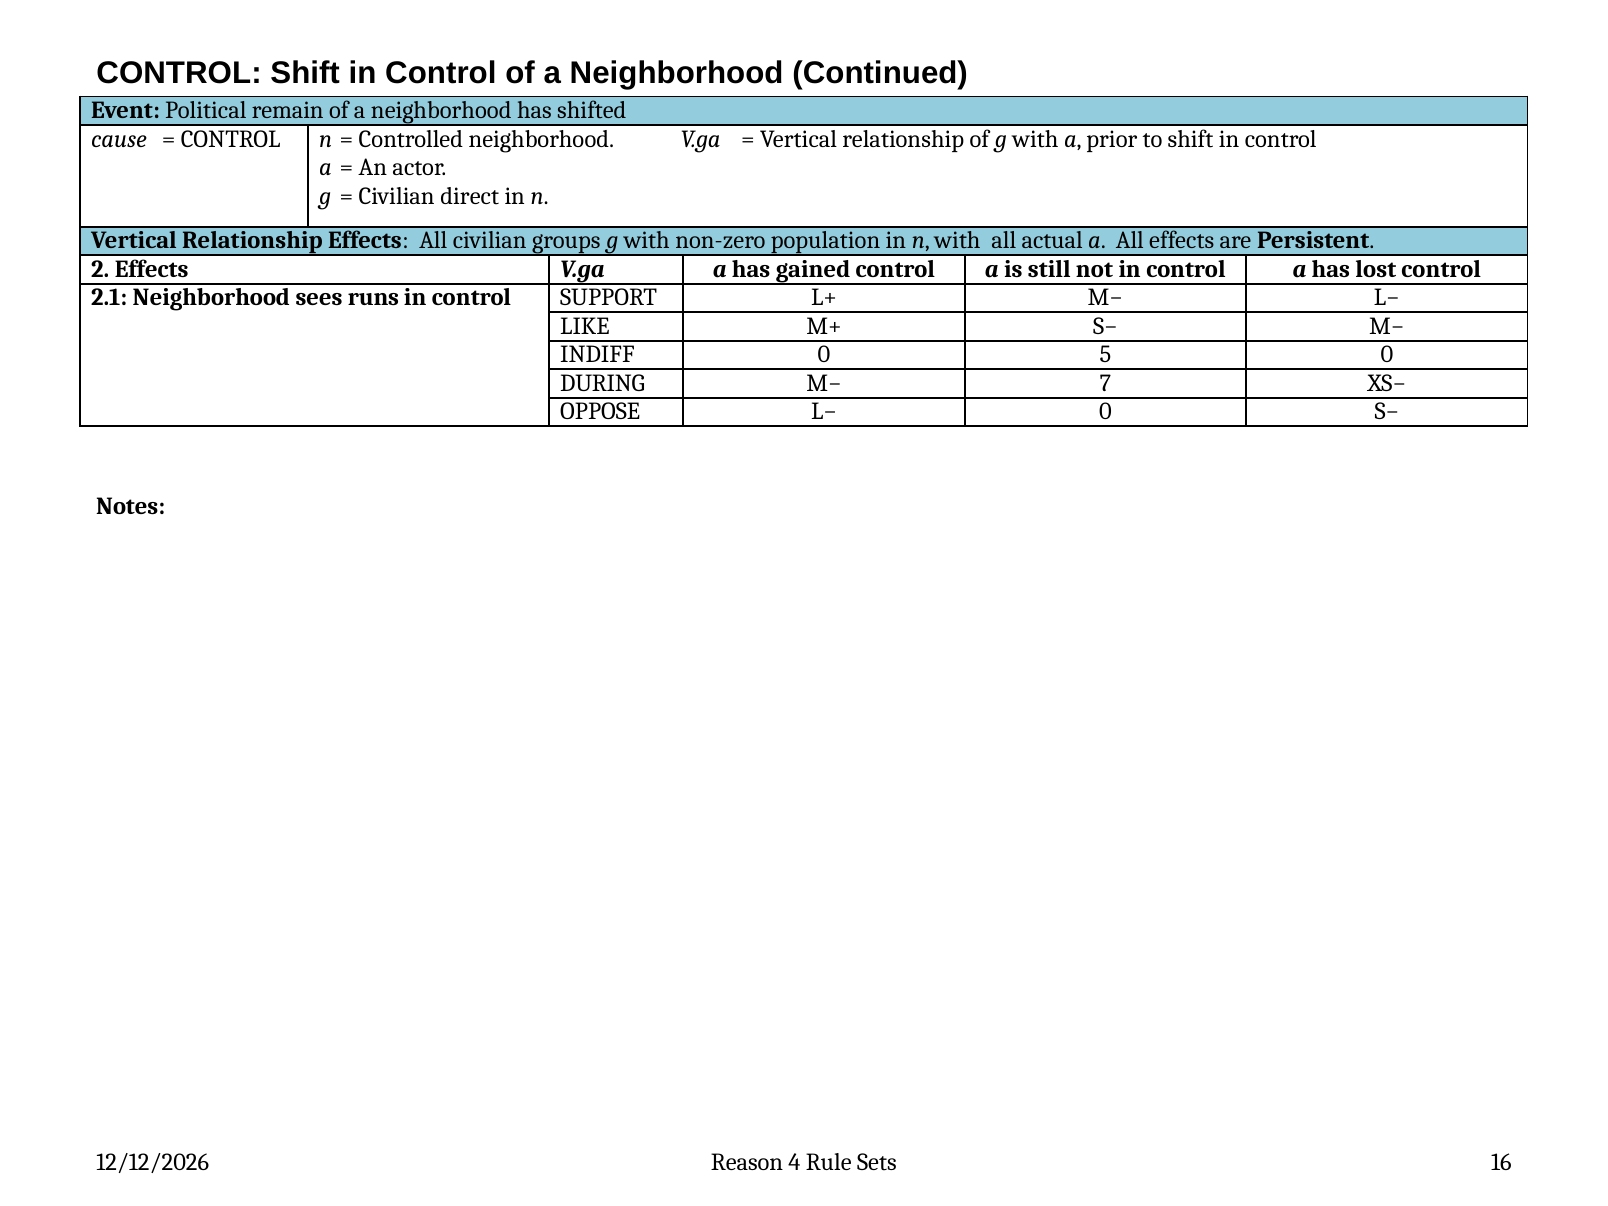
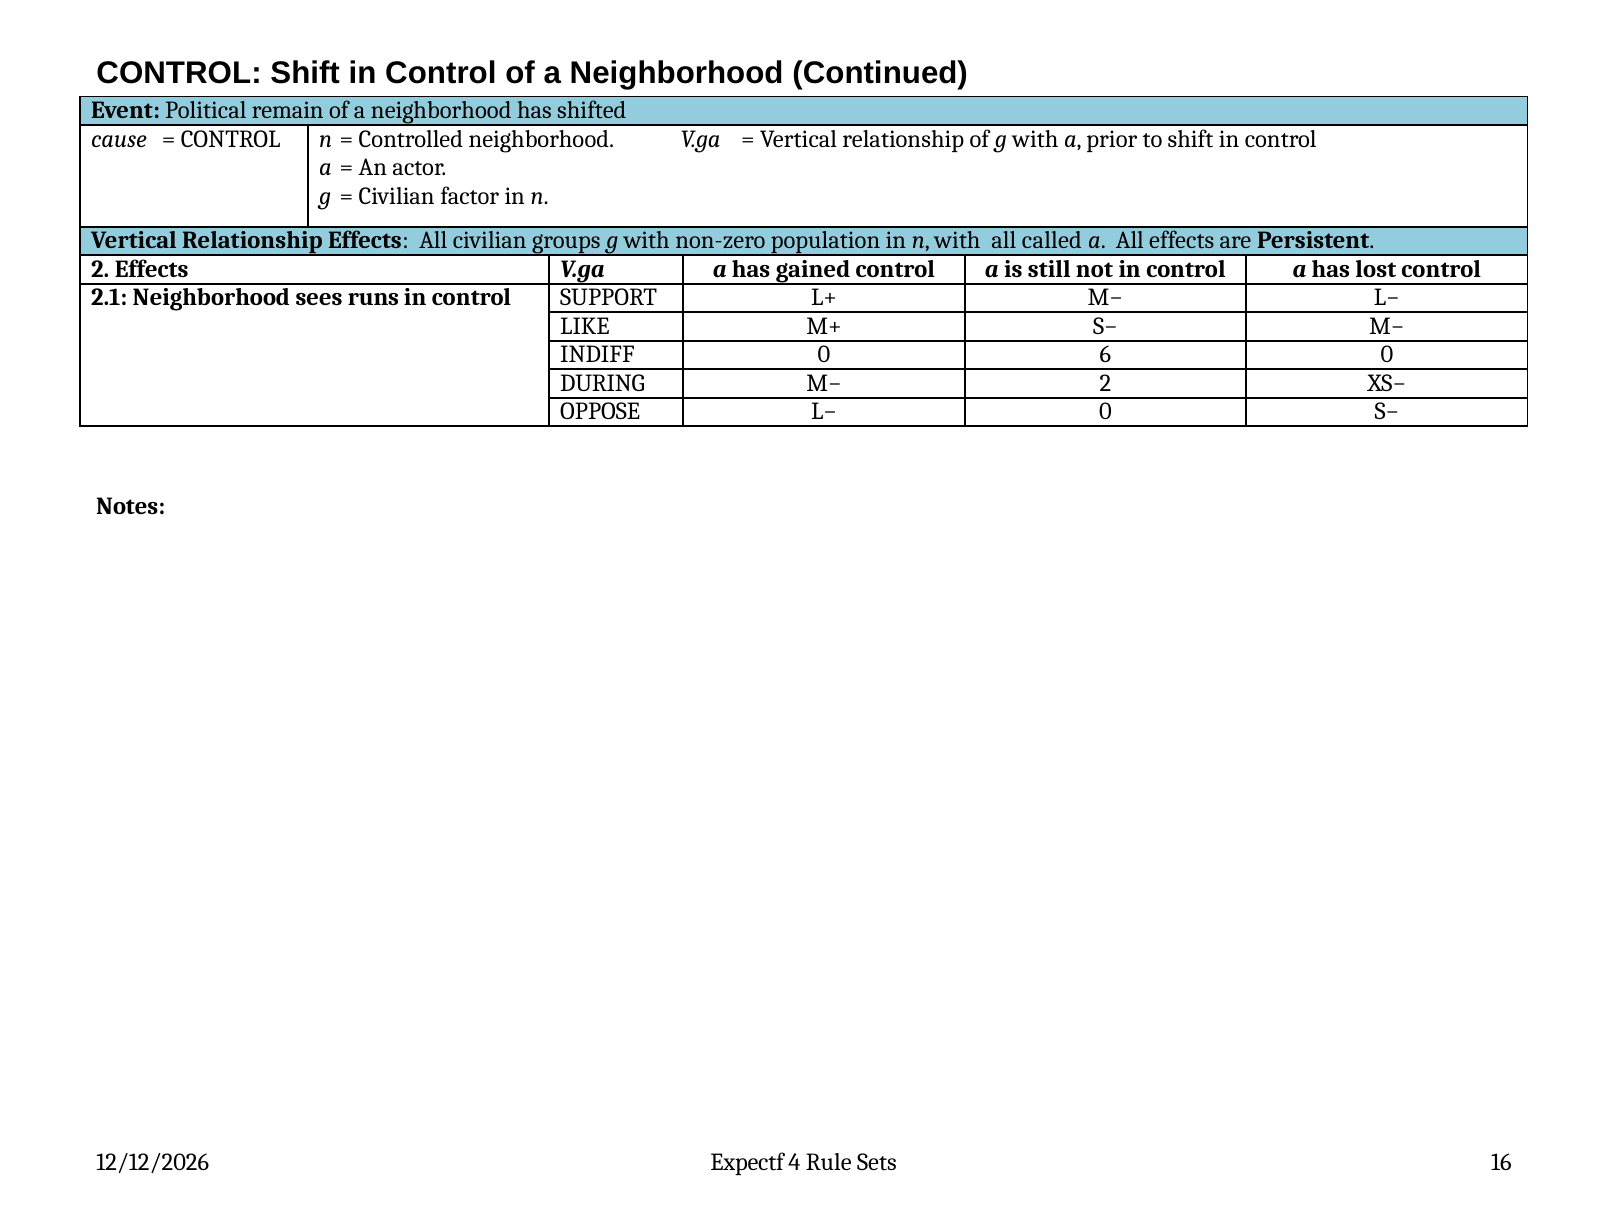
direct: direct -> factor (470, 196)
actual: actual -> called (1052, 241)
5: 5 -> 6 (1105, 355)
M− 7: 7 -> 2 (1105, 383)
Reason: Reason -> Expectf (747, 1162)
